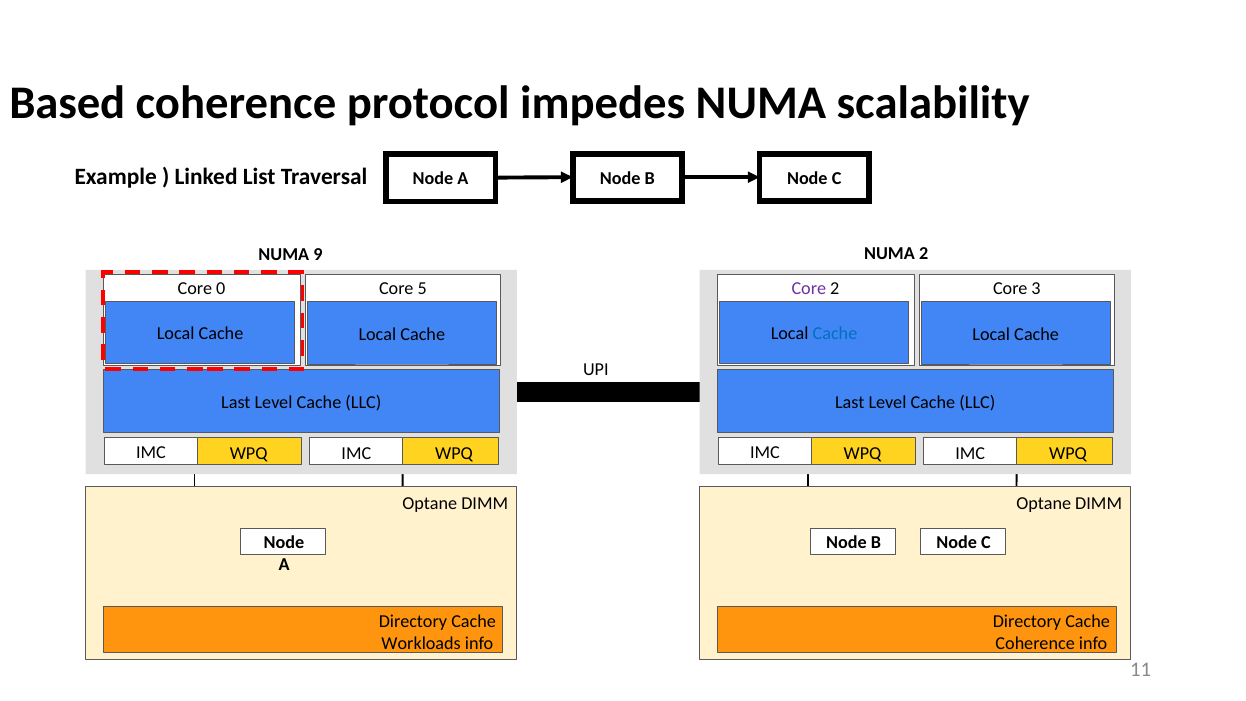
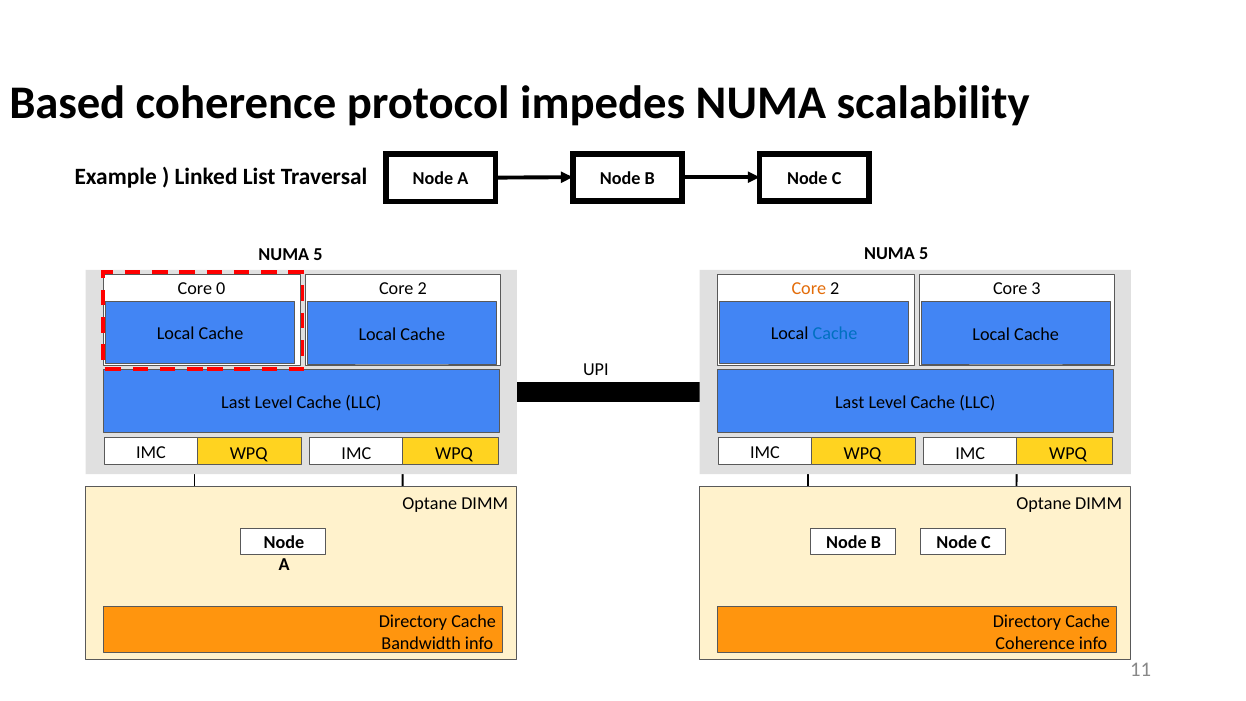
2: 2 -> 5 (924, 254)
9: 9 -> 5 (318, 255)
Core colour: purple -> orange (809, 288)
5: 5 -> 2 (422, 288)
Workloads: Workloads -> Bandwidth (421, 643)
